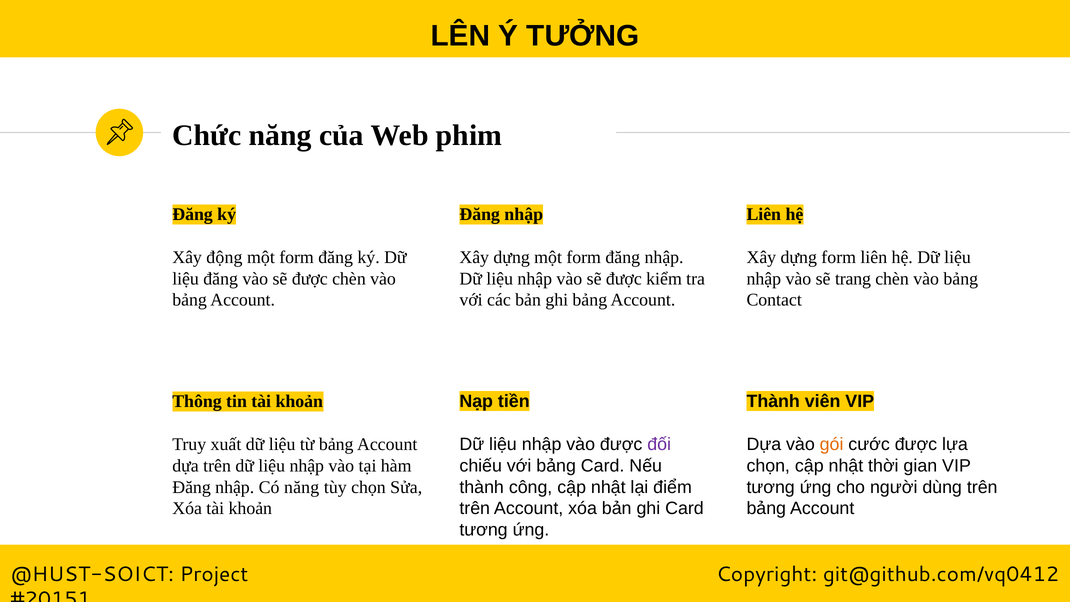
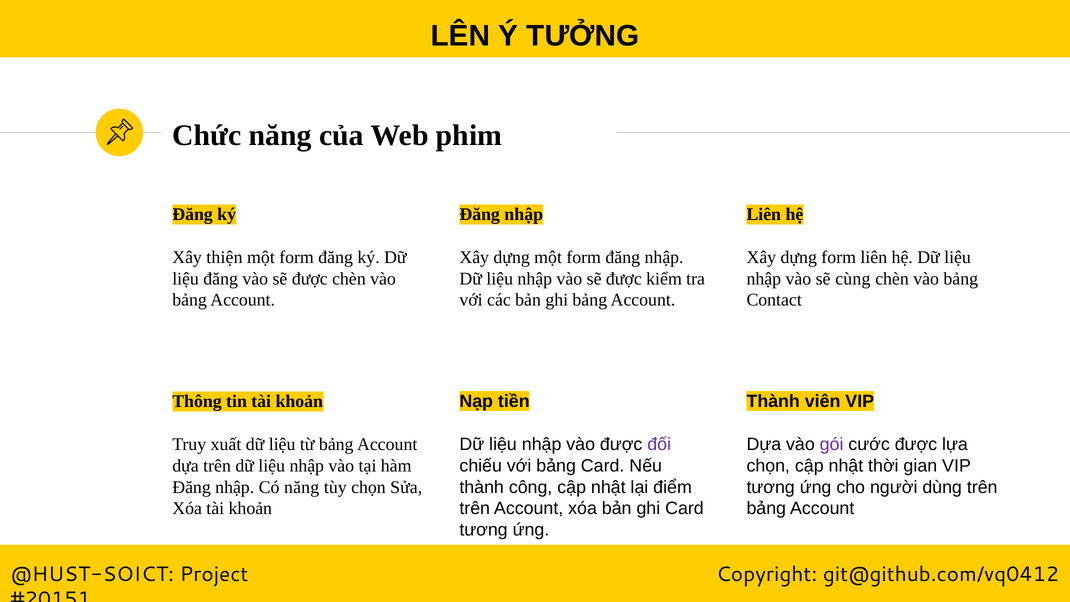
động: động -> thiện (224, 257)
trang: trang -> cùng (853, 279)
gói colour: orange -> purple (832, 444)
